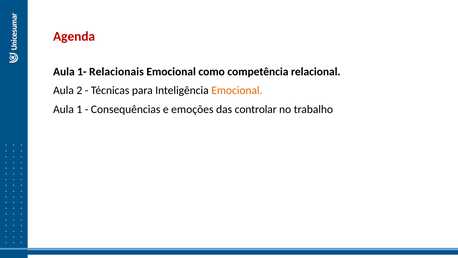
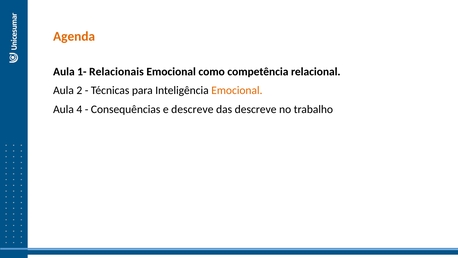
Agenda colour: red -> orange (74, 36)
1: 1 -> 4 (79, 109)
e emoções: emoções -> descreve (192, 109)
das controlar: controlar -> descreve (256, 109)
